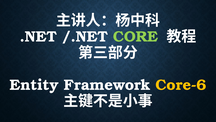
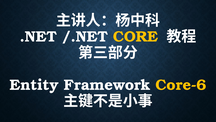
CORE colour: light green -> yellow (135, 37)
